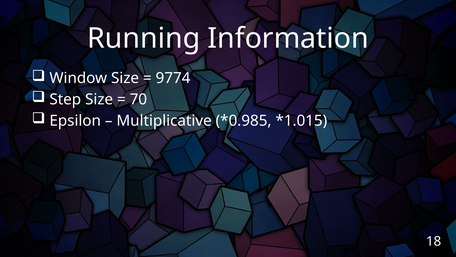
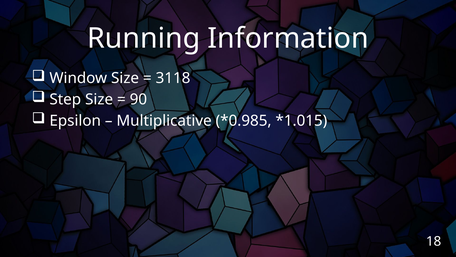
9774: 9774 -> 3118 (173, 78)
70: 70 -> 90 (138, 99)
